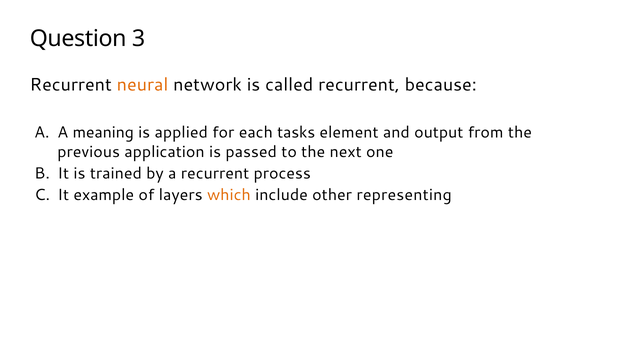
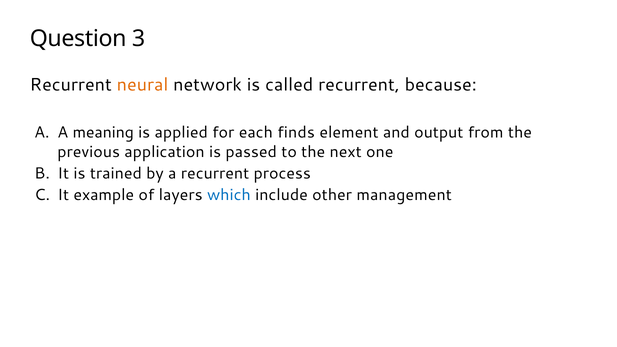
tasks: tasks -> finds (296, 133)
which colour: orange -> blue (229, 195)
representing: representing -> management (404, 195)
